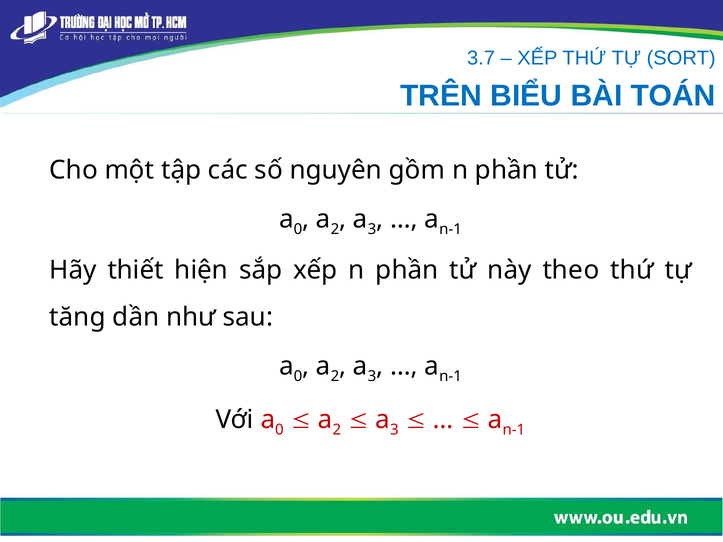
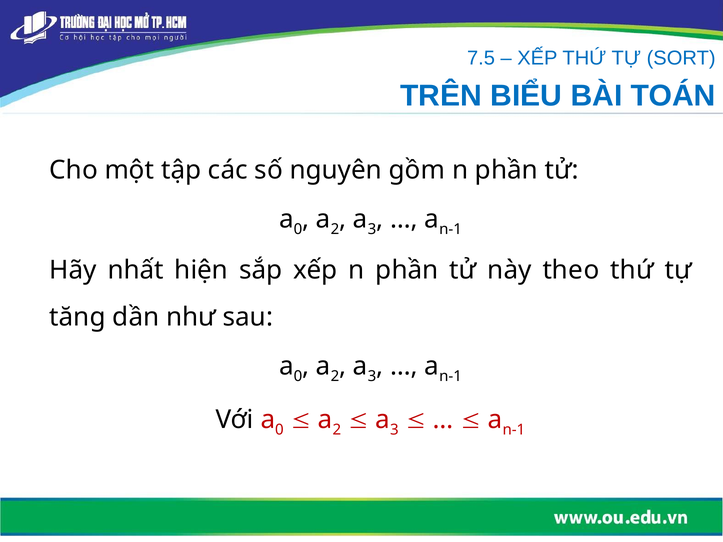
3.7: 3.7 -> 7.5 (481, 58)
thiết: thiết -> nhất (136, 270)
